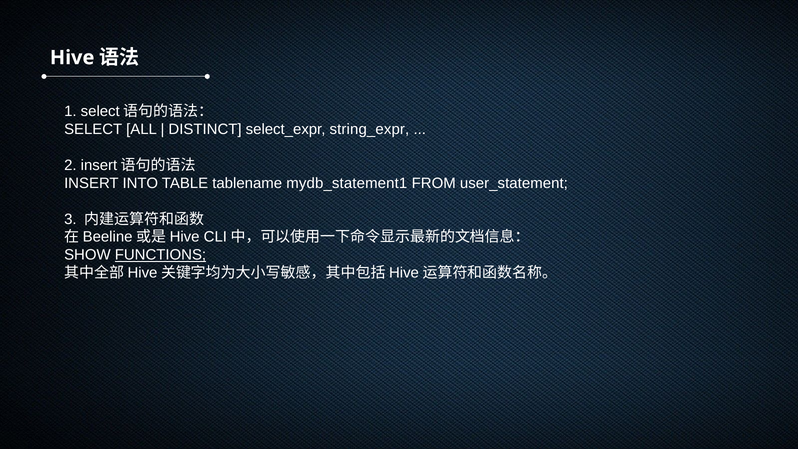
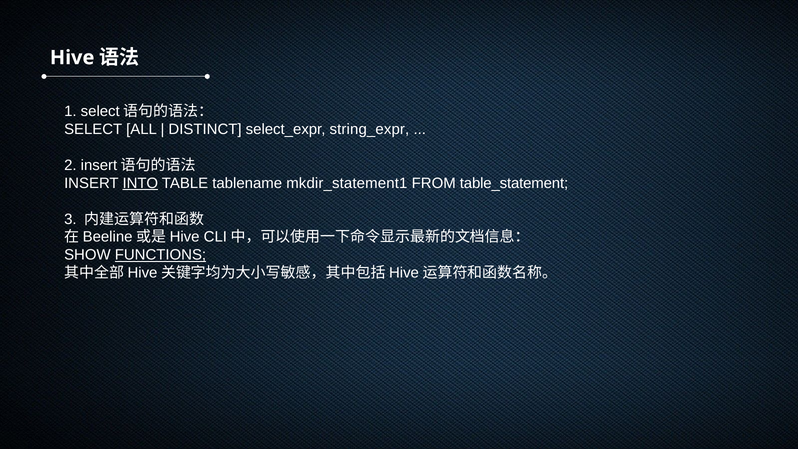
INTO underline: none -> present (140, 183)
mydb_statement1: mydb_statement1 -> mkdir_statement1 (347, 183)
user_statement: user_statement -> table_statement (514, 183)
